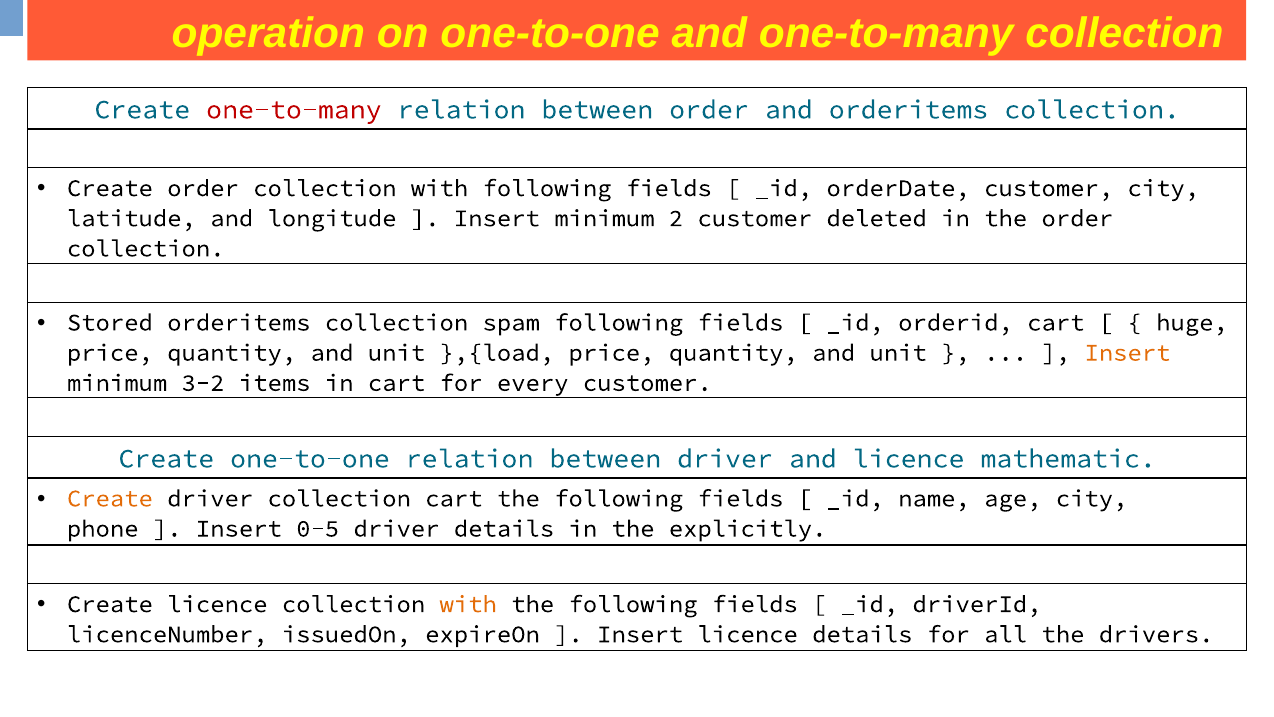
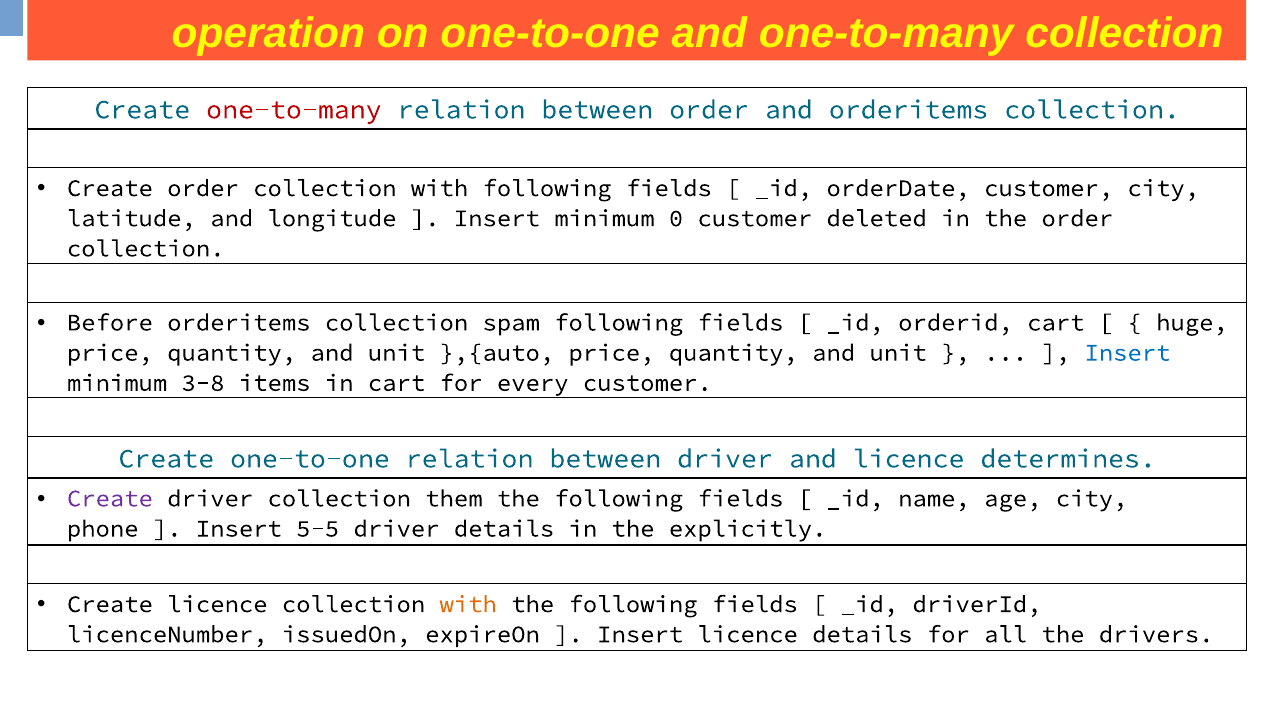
2: 2 -> 0 (676, 218)
Stored: Stored -> Before (110, 322)
},{load: },{load -> },{auto (497, 353)
Insert colour: orange -> blue (1127, 353)
3-2: 3-2 -> 3-8 (203, 383)
mathematic: mathematic -> determines (1068, 458)
Create colour: orange -> purple (110, 498)
collection cart: cart -> them (454, 498)
0-5: 0-5 -> 5-5 (318, 528)
